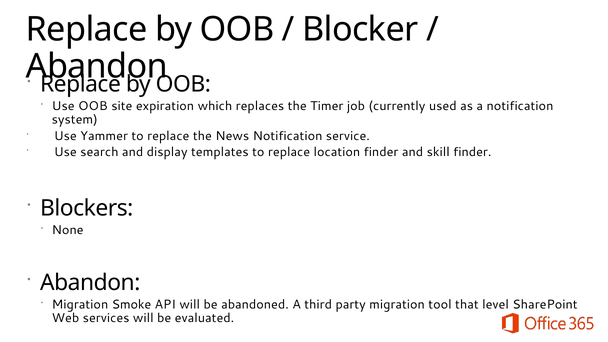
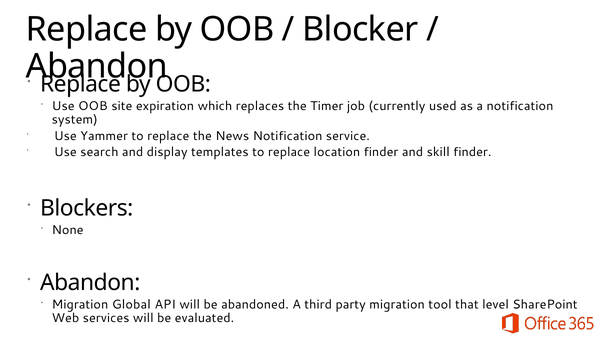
Smoke: Smoke -> Global (131, 305)
